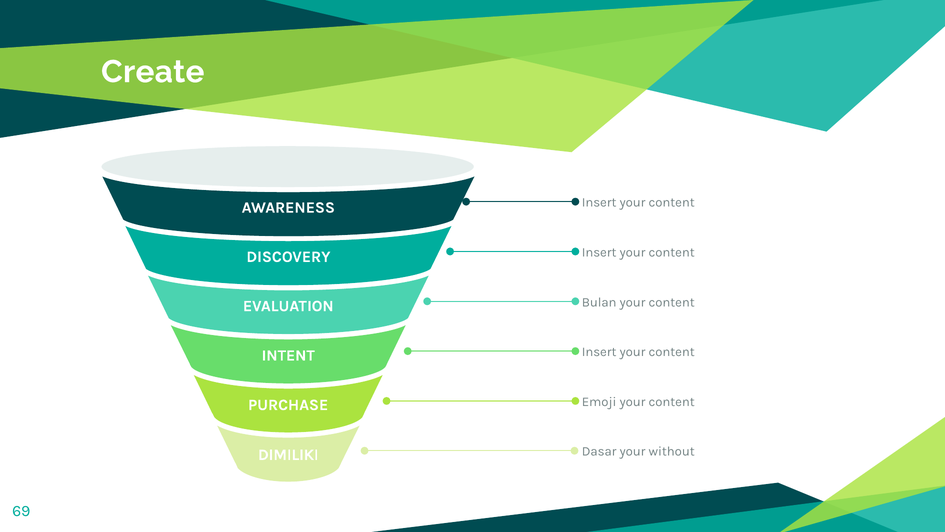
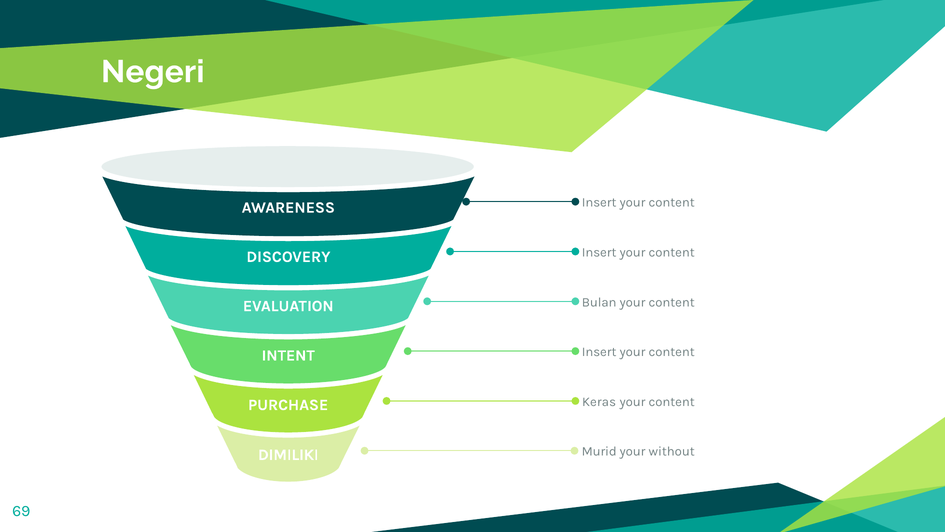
Create: Create -> Negeri (153, 72)
Emoji: Emoji -> Keras (599, 401)
Dasar: Dasar -> Murid (599, 451)
